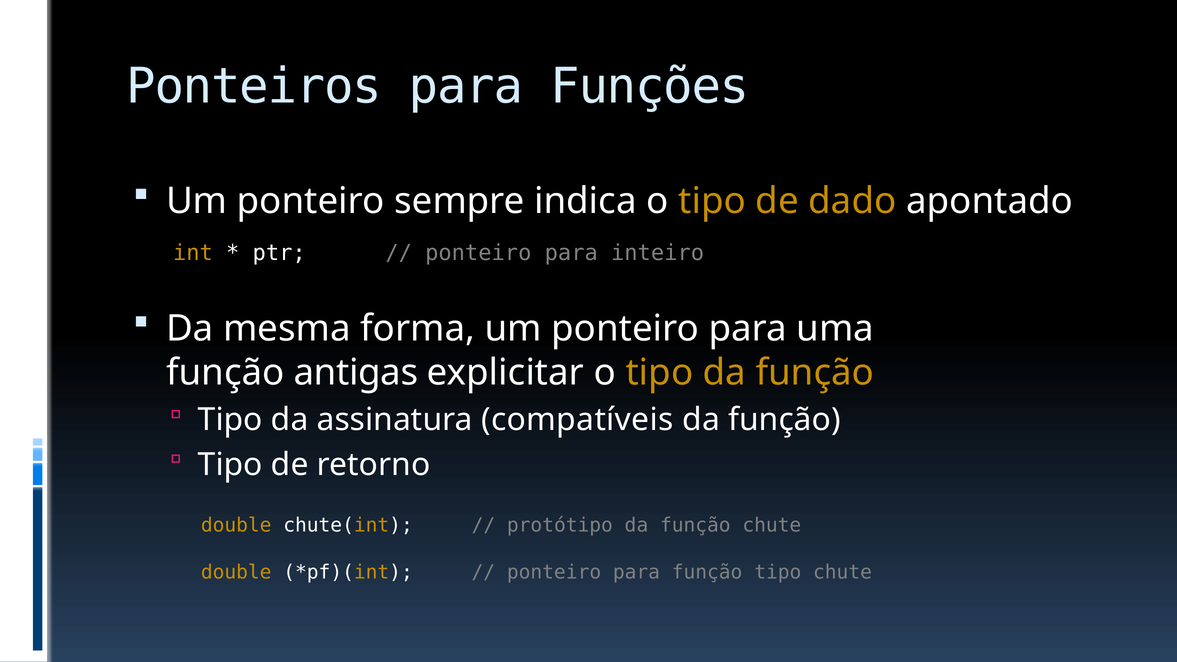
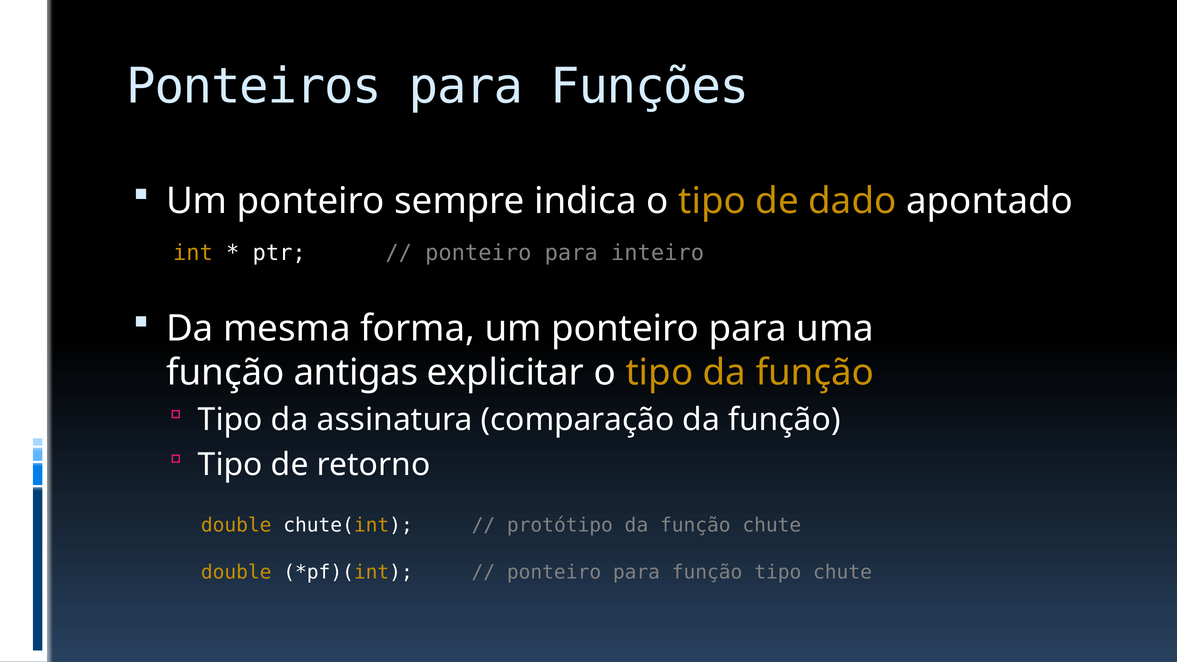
compatíveis: compatíveis -> comparação (578, 420)
